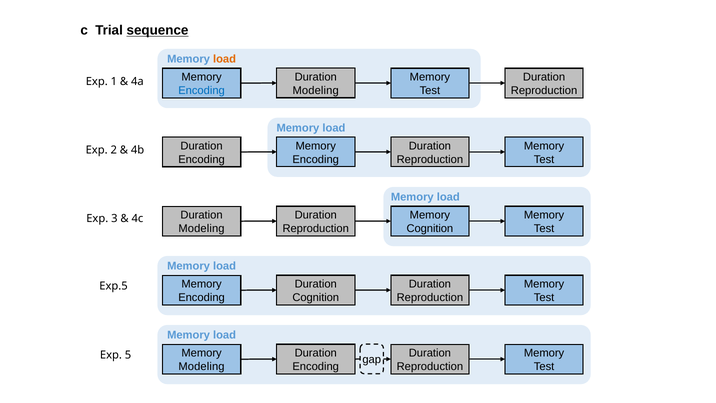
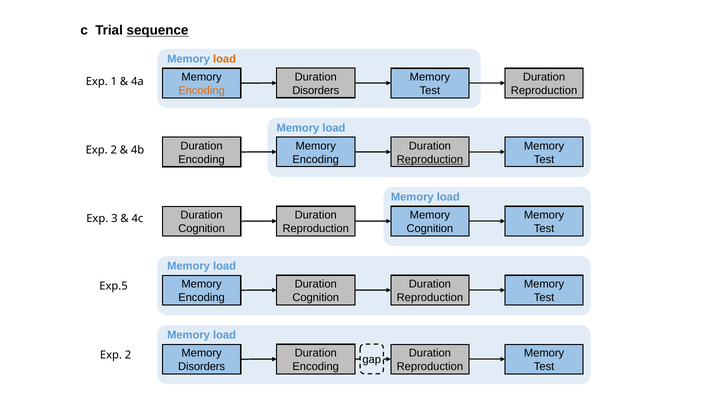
Modeling: Modeling -> Disorders (316, 90)
Encoding colour: blue -> orange (202, 91)
Reproduction underline: none -> present (430, 159)
Modeling: Modeling -> Cognition (202, 229)
5: 5 -> 2 (128, 355)
Modeling: Modeling -> Disorders (202, 366)
